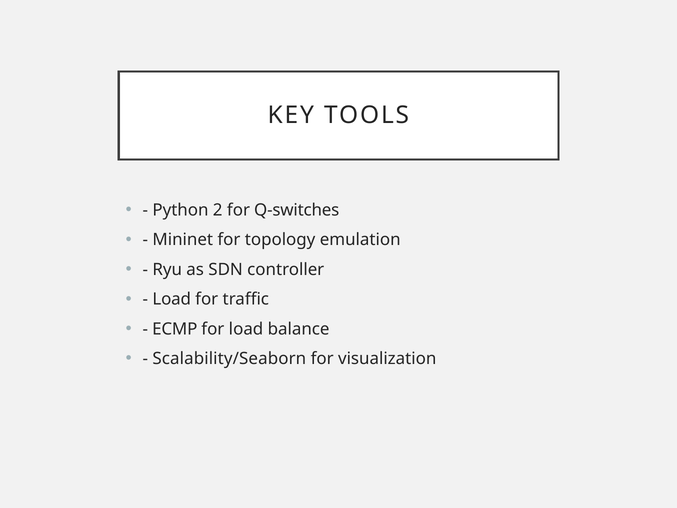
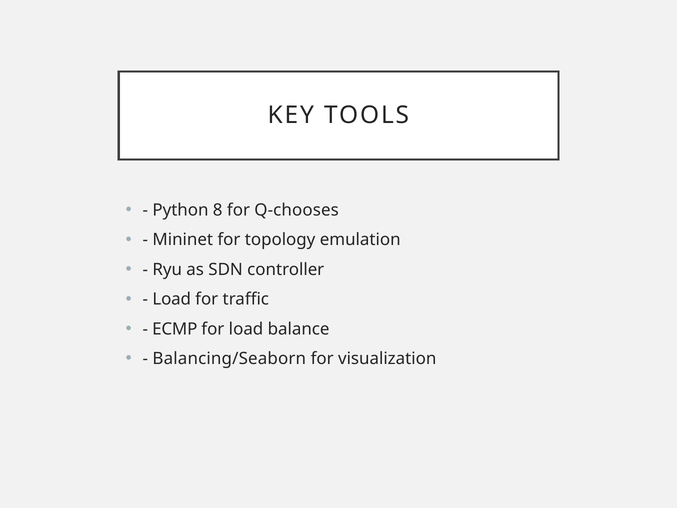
2: 2 -> 8 (218, 210)
Q-switches: Q-switches -> Q-chooses (297, 210)
Scalability/Seaborn: Scalability/Seaborn -> Balancing/Seaborn (229, 359)
